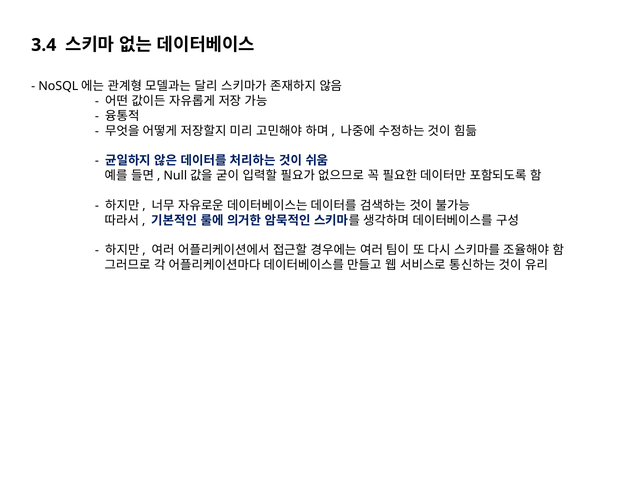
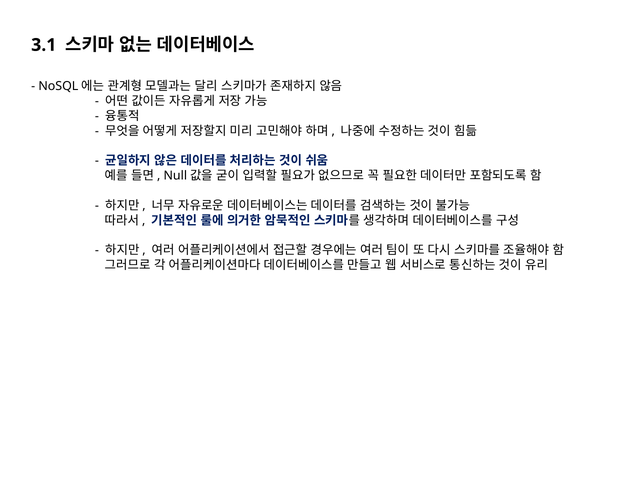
3.4: 3.4 -> 3.1 (44, 45)
